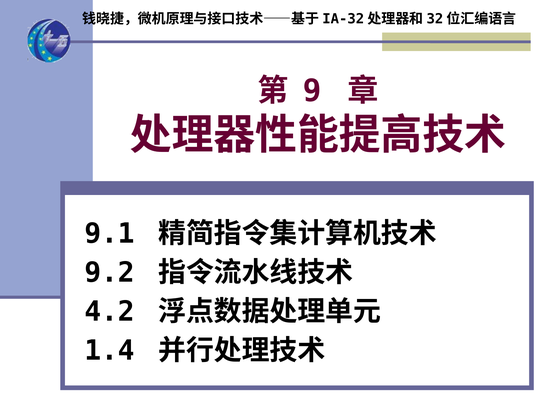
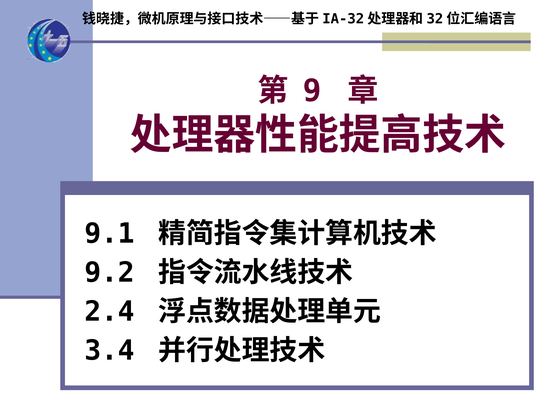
4.2: 4.2 -> 2.4 (110, 312)
1.4: 1.4 -> 3.4 (110, 351)
